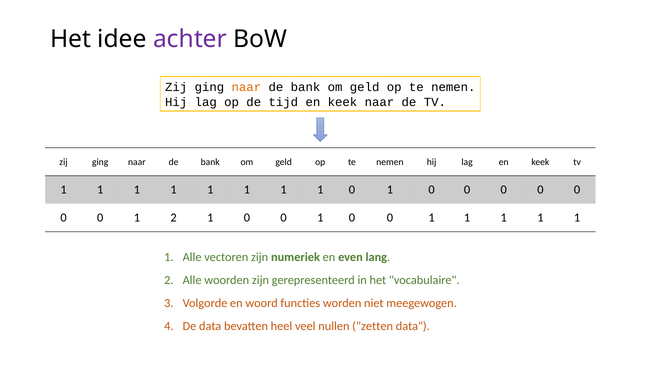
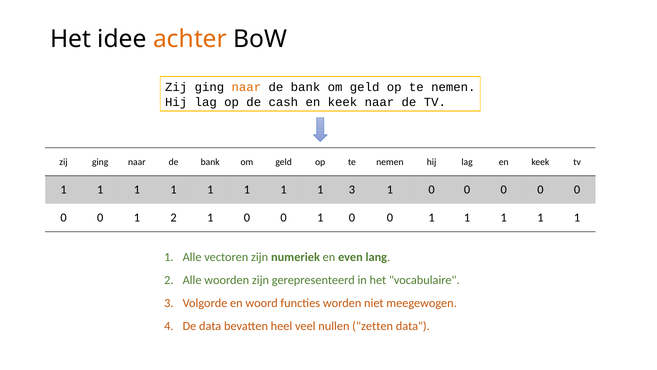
achter colour: purple -> orange (190, 39)
tijd: tijd -> cash (283, 102)
1 1 0: 0 -> 3 (352, 190)
